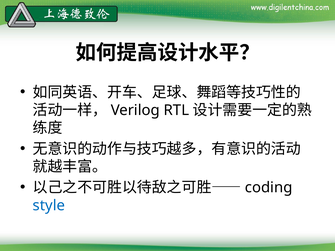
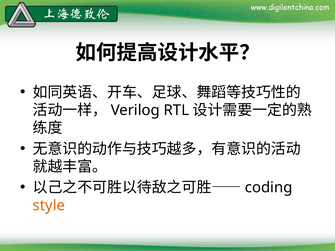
style colour: blue -> orange (49, 206)
